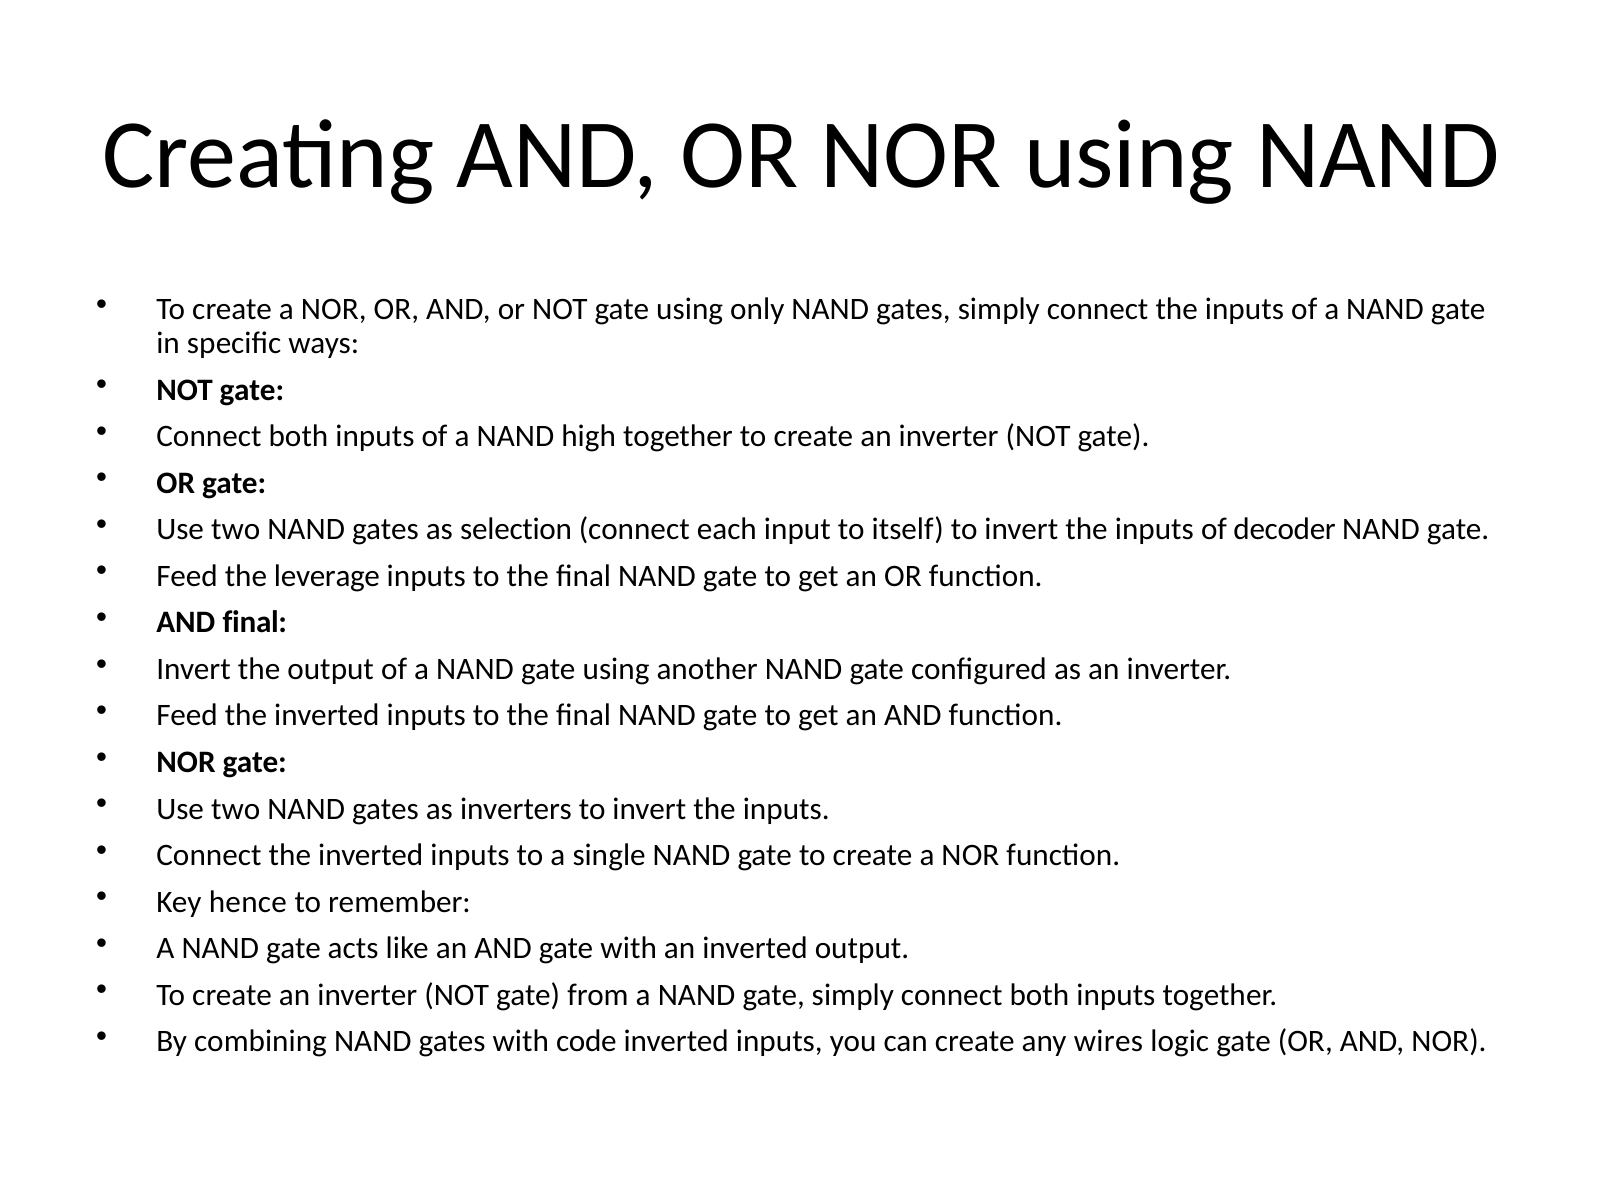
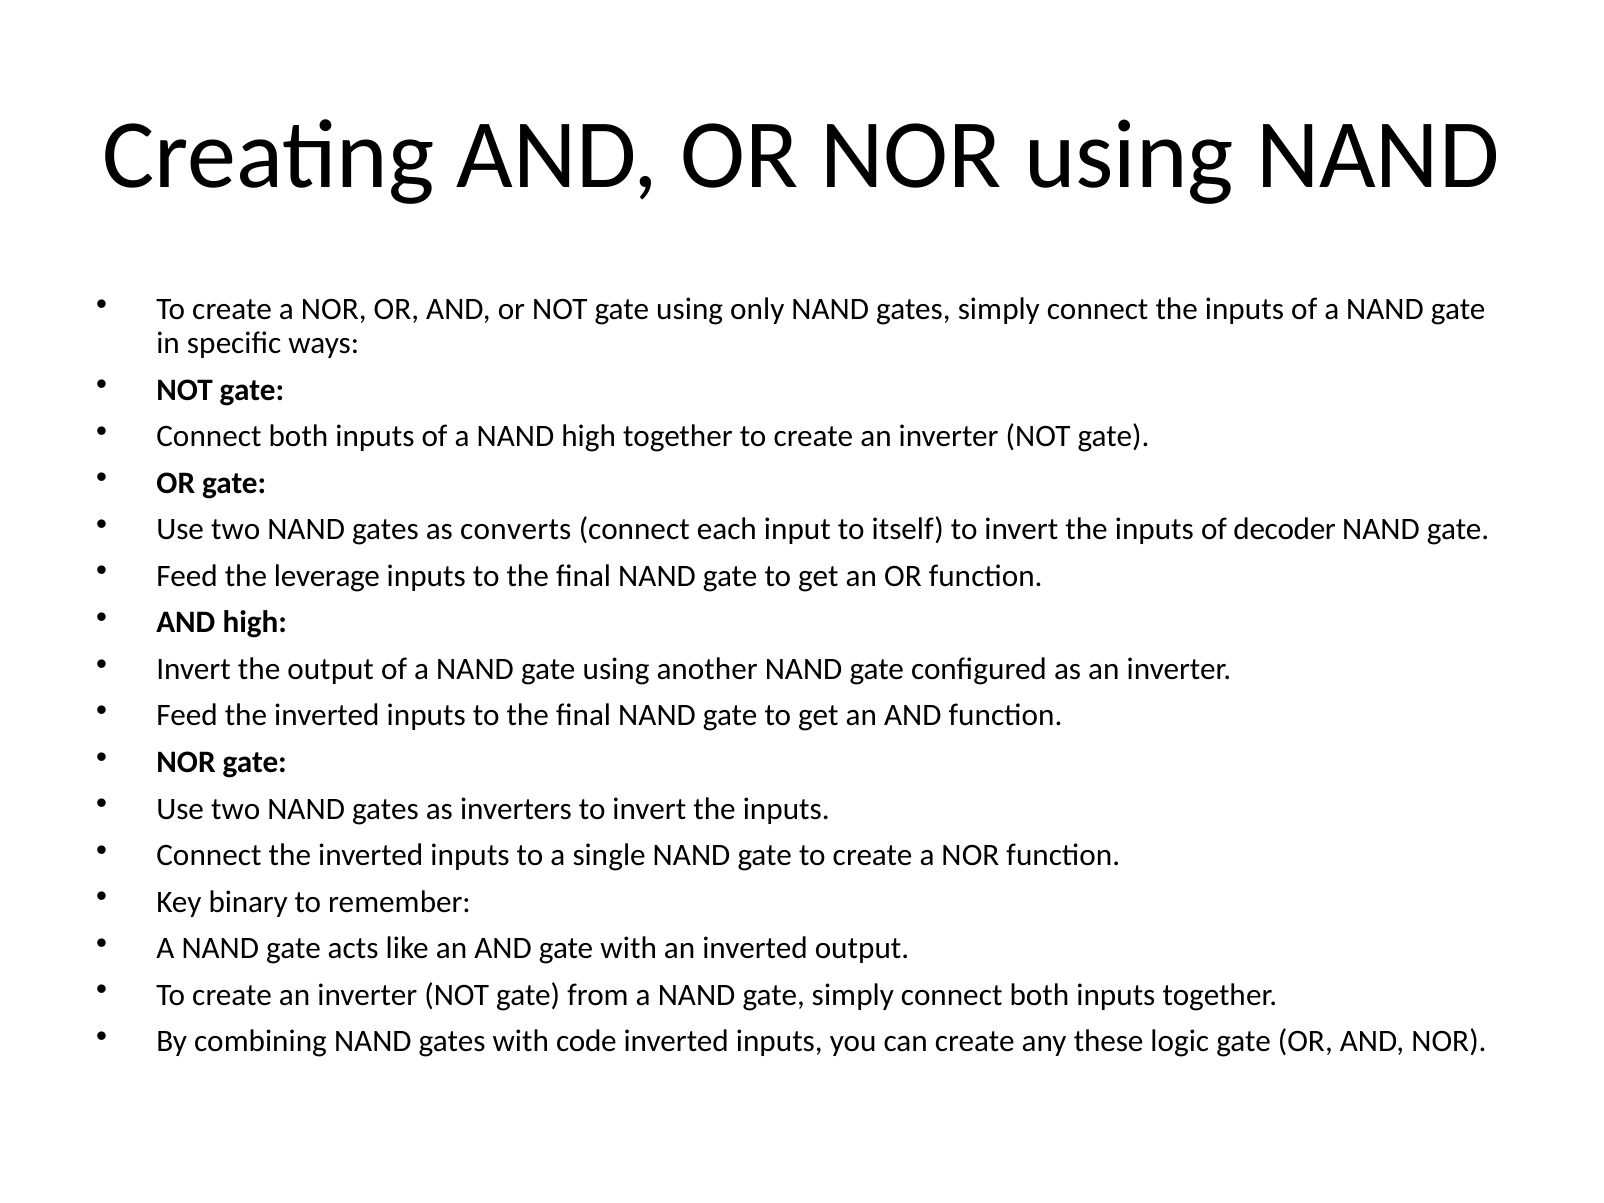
selection: selection -> converts (516, 530)
AND final: final -> high (255, 623)
hence: hence -> binary (248, 902)
wires: wires -> these (1109, 1041)
